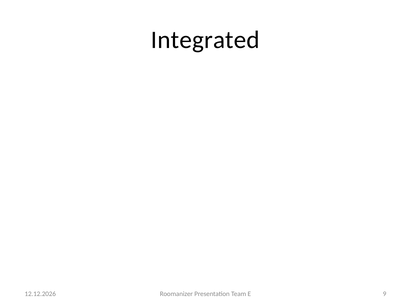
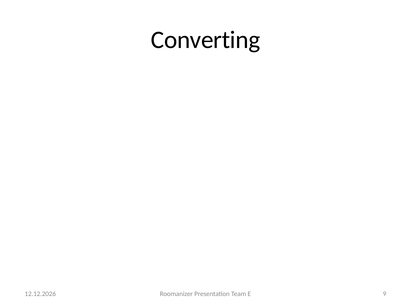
Integrated: Integrated -> Converting (206, 40)
